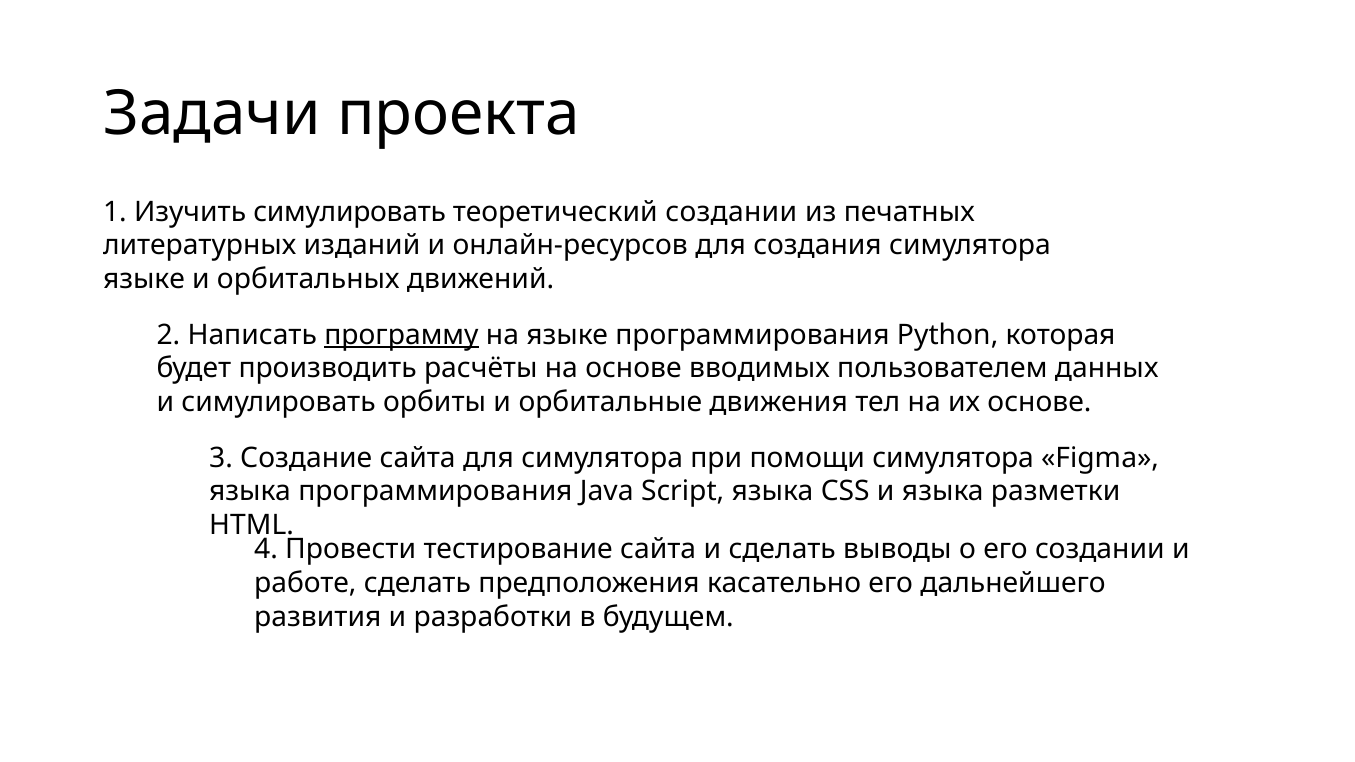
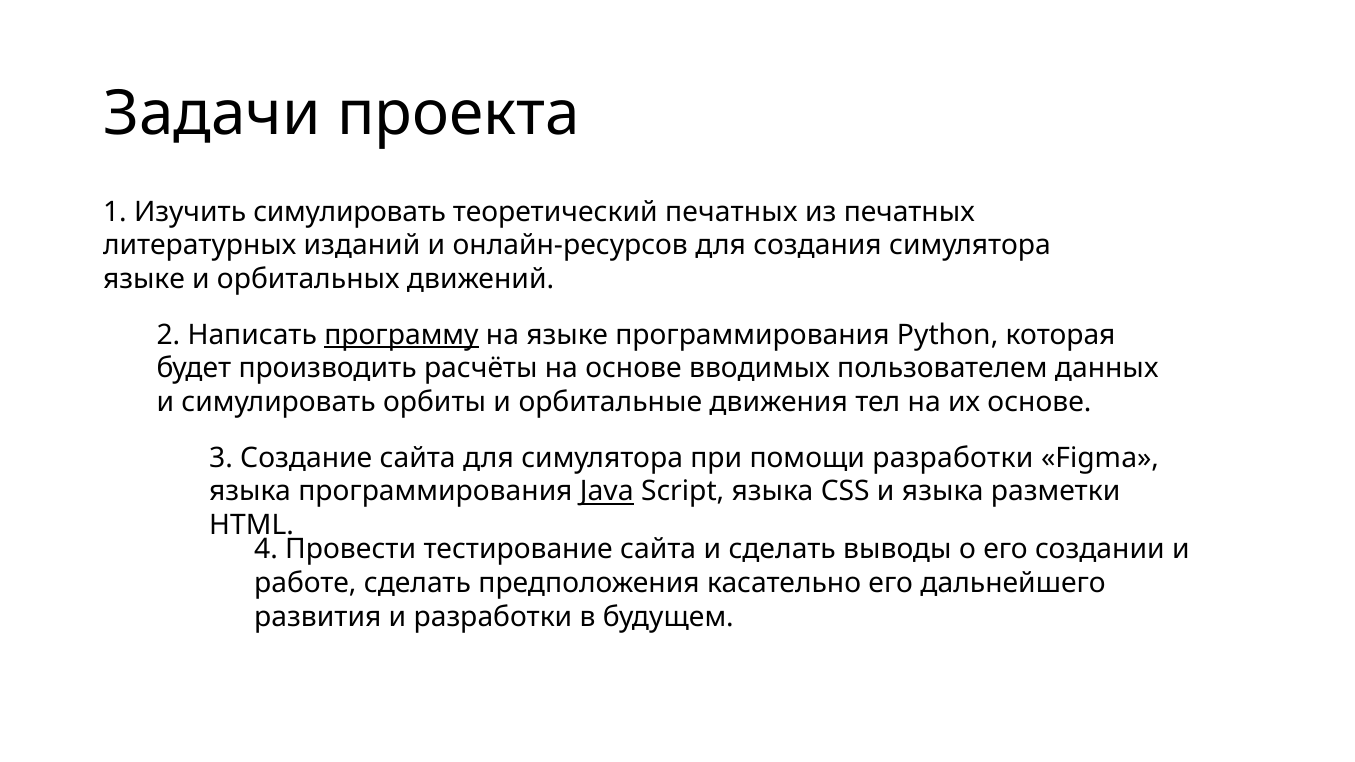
теоретический создании: создании -> печатных (731, 212)
помощи симулятора: симулятора -> разработки (953, 458)
Java underline: none -> present (607, 492)
